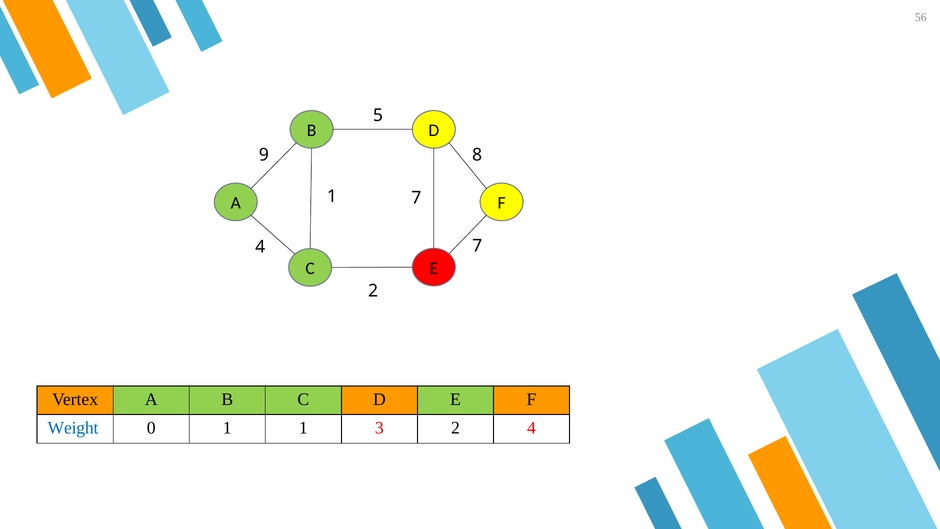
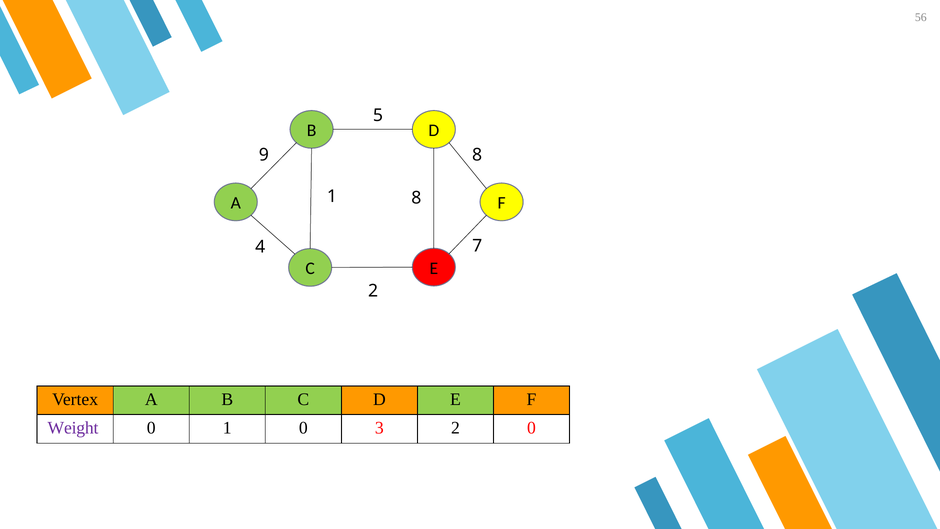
7: 7 -> 8 (416, 198)
Weight colour: blue -> purple (73, 428)
1 1: 1 -> 0 (303, 428)
2 4: 4 -> 0 (531, 428)
